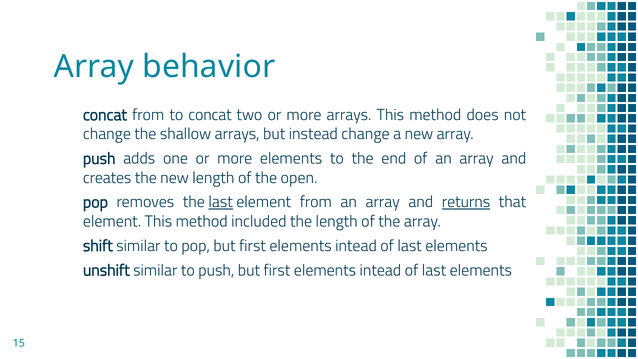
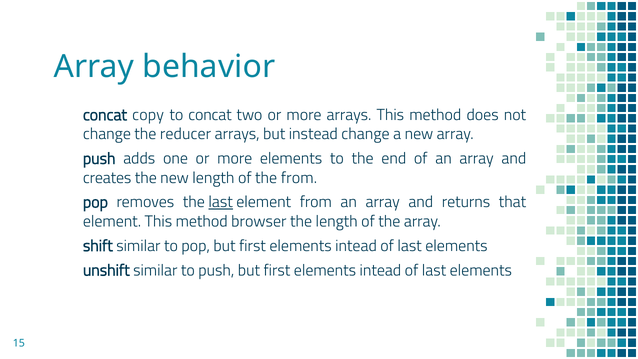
concat from: from -> copy (148, 115)
shallow: shallow -> reducer (186, 134)
the open: open -> from (299, 178)
returns underline: present -> none (466, 202)
included: included -> browser (259, 221)
